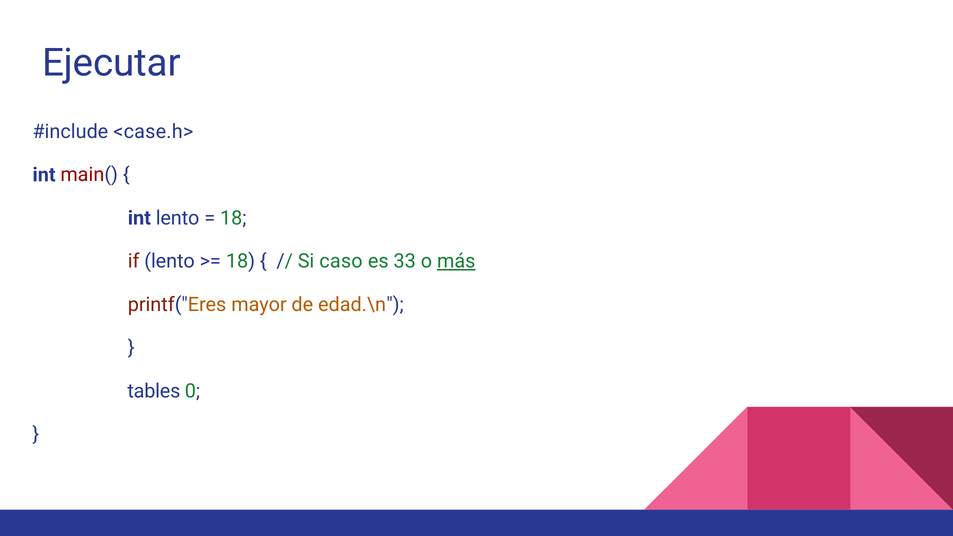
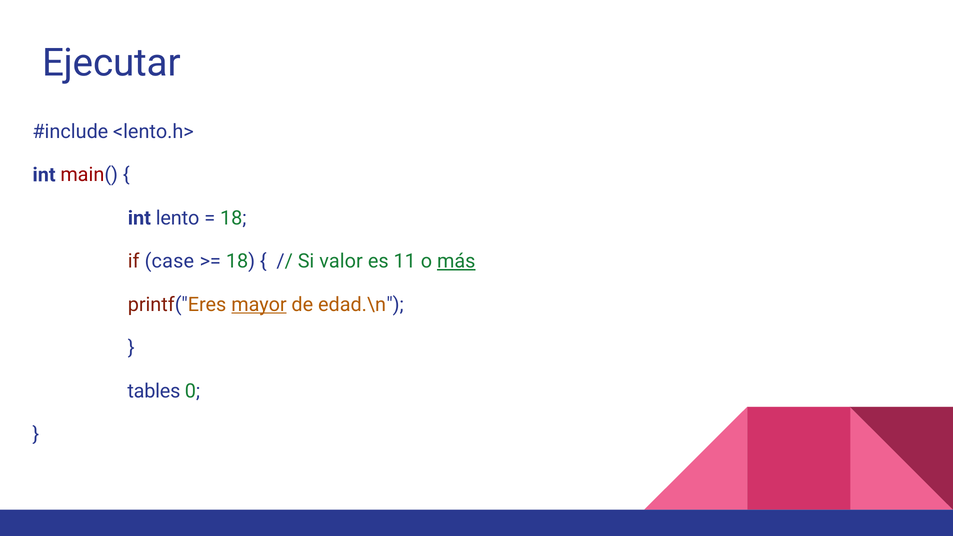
<case.h>: <case.h> -> <lento.h> (153, 132)
if lento: lento -> case (169, 261)
caso: caso -> valor (341, 261)
33: 33 -> 11 (405, 261)
mayor underline: none -> present (259, 305)
